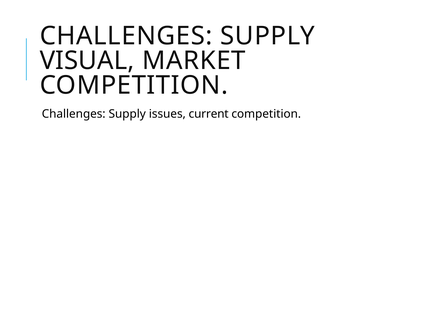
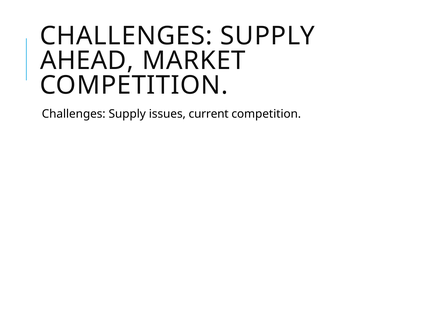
VISUAL: VISUAL -> AHEAD (87, 61)
